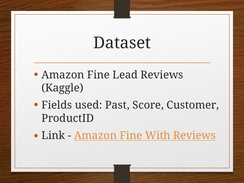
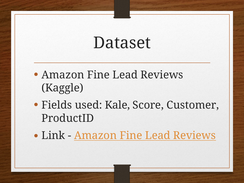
Past: Past -> Kale (117, 105)
With: With -> Lead (158, 135)
